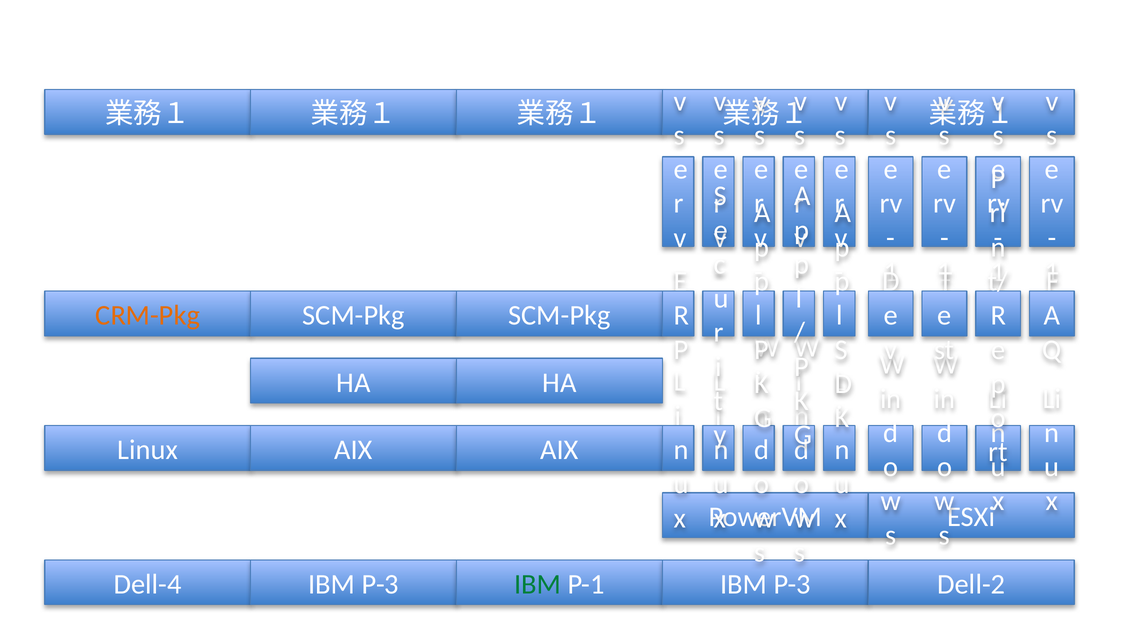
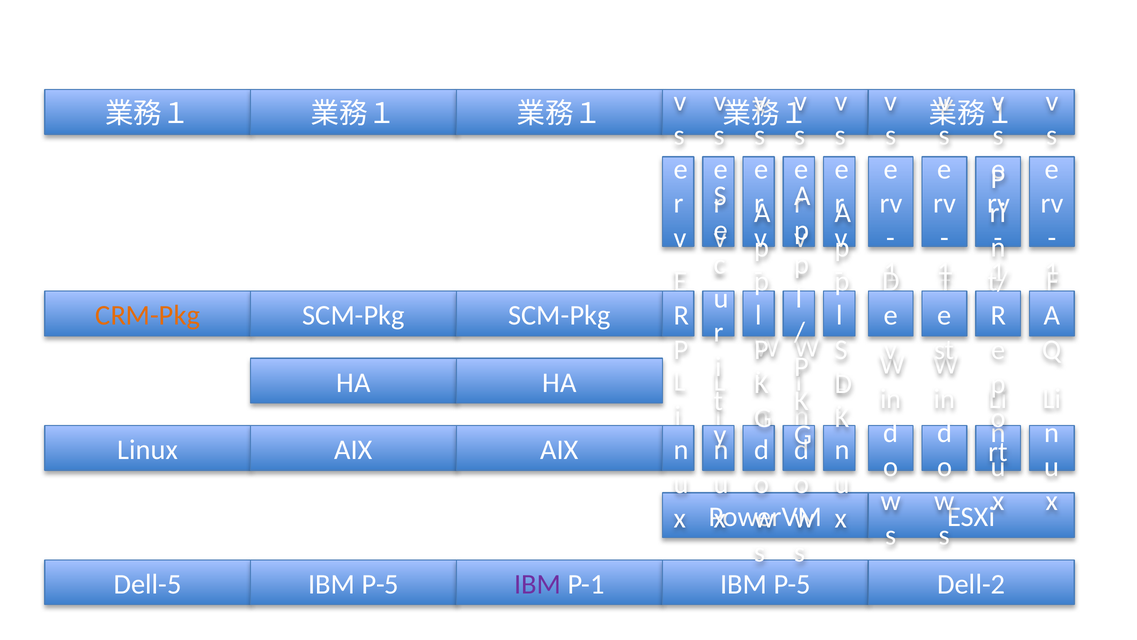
Dell-4: Dell-4 -> Dell-5 (148, 584)
P-3: P-3 -> P-5 (380, 584)
IBM colour: green -> purple (538, 584)
P-3: P-3 -> P-5 (792, 584)
